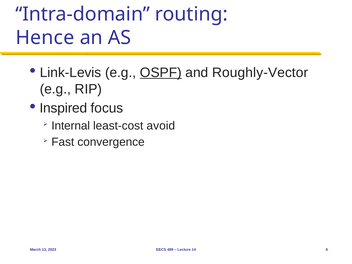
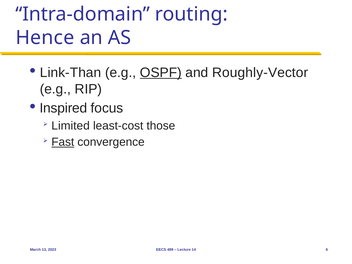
Link-Levis: Link-Levis -> Link-Than (71, 73)
Internal: Internal -> Limited (71, 126)
avoid: avoid -> those (161, 126)
Fast underline: none -> present (63, 142)
